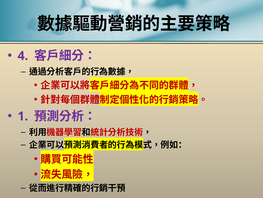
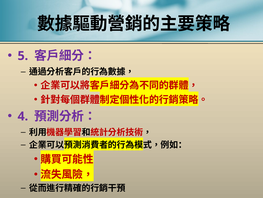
4: 4 -> 5 (23, 56)
1: 1 -> 4 (23, 116)
